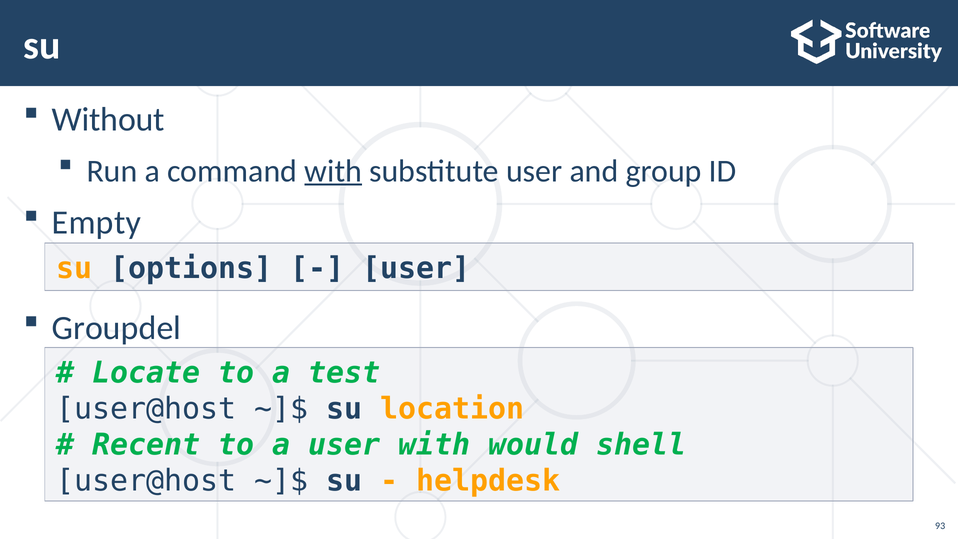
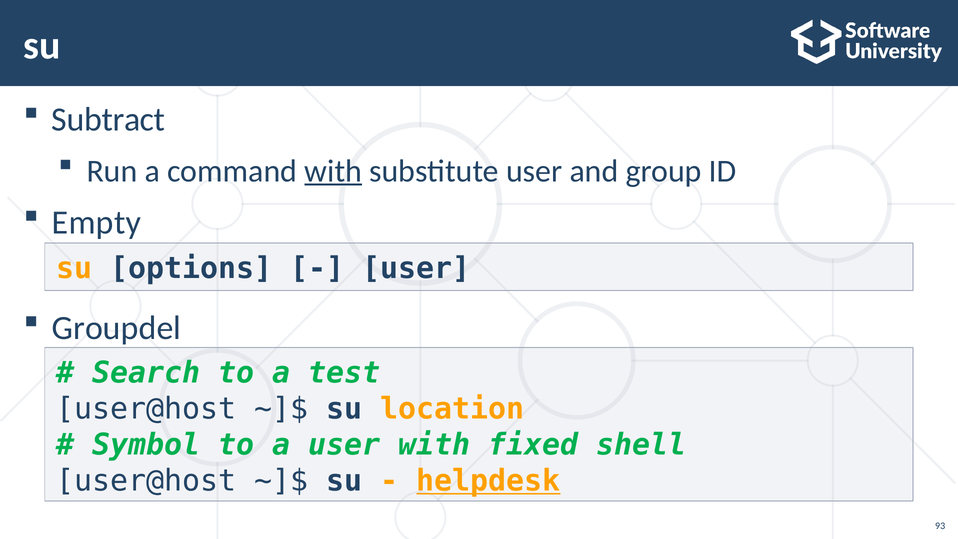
Without: Without -> Subtract (108, 120)
Locate: Locate -> Search (146, 373)
Recent: Recent -> Symbol (146, 445)
would: would -> fixed (533, 445)
helpdesk underline: none -> present (488, 481)
